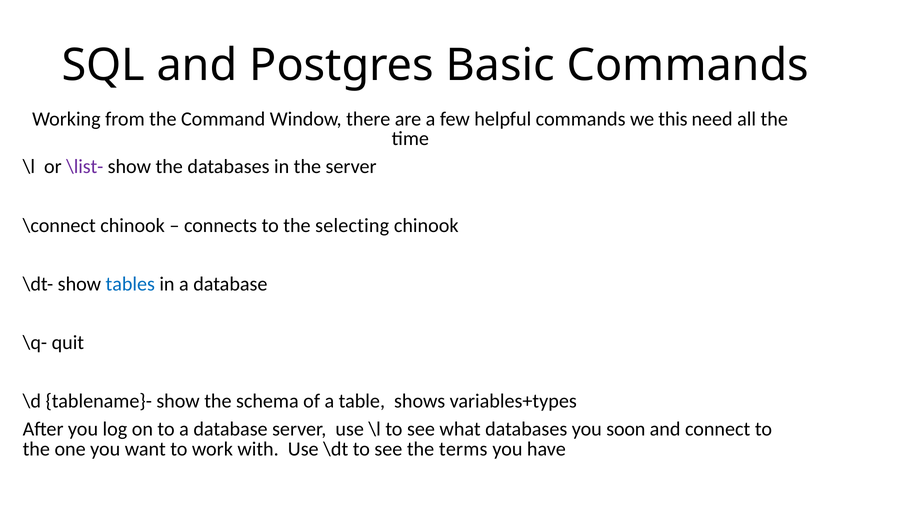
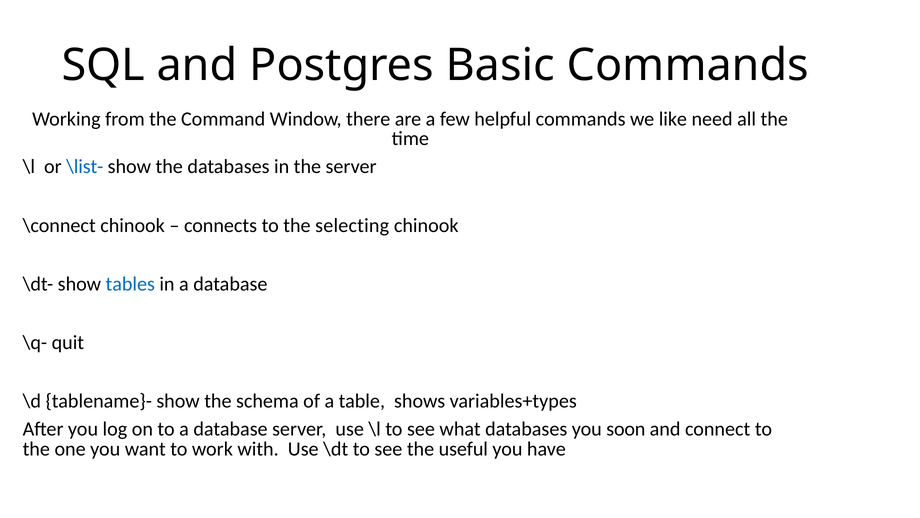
this: this -> like (673, 119)
\list- colour: purple -> blue (85, 167)
terms: terms -> useful (463, 448)
